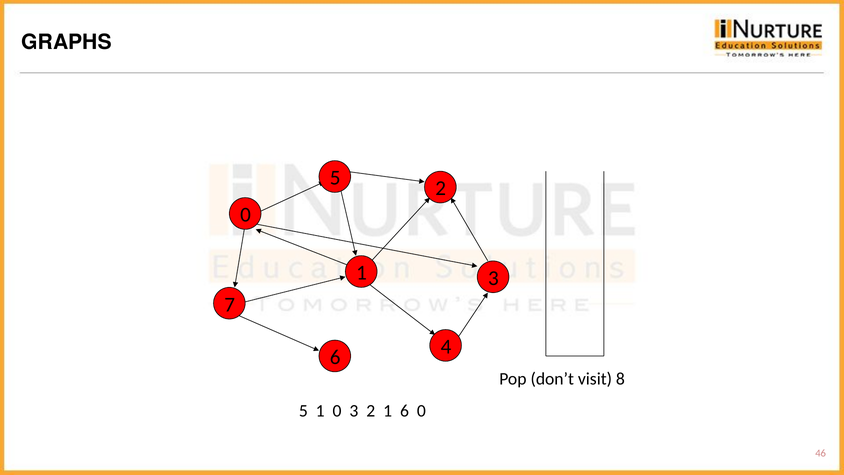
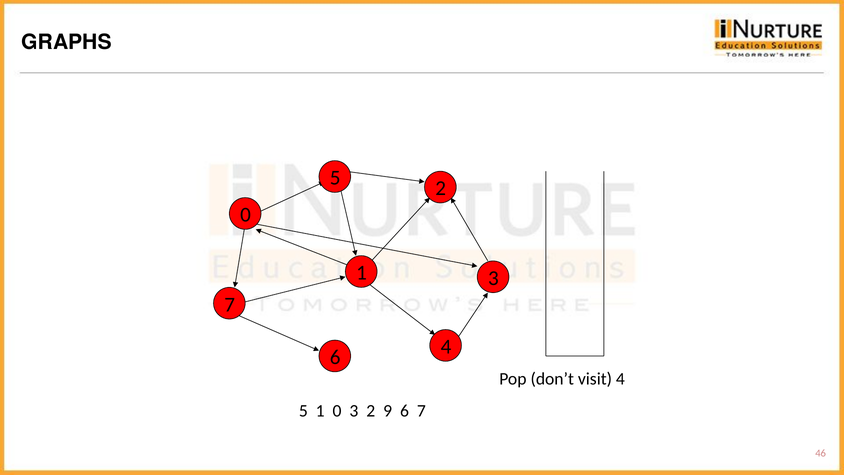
visit 8: 8 -> 4 (620, 379)
2 1: 1 -> 9 (388, 410)
6 0: 0 -> 7 (421, 410)
